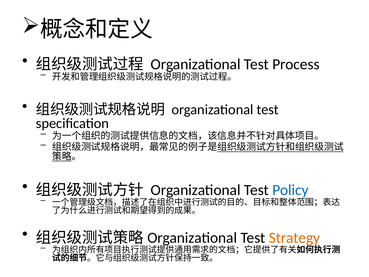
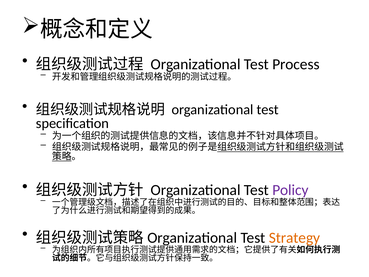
Policy colour: blue -> purple (290, 190)
